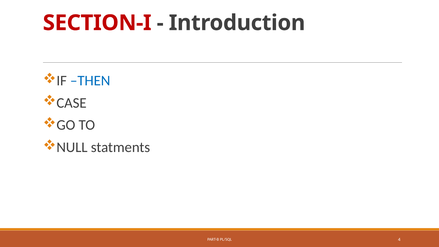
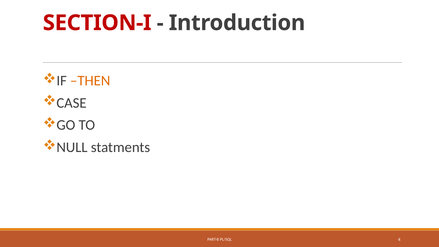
THEN colour: blue -> orange (90, 81)
